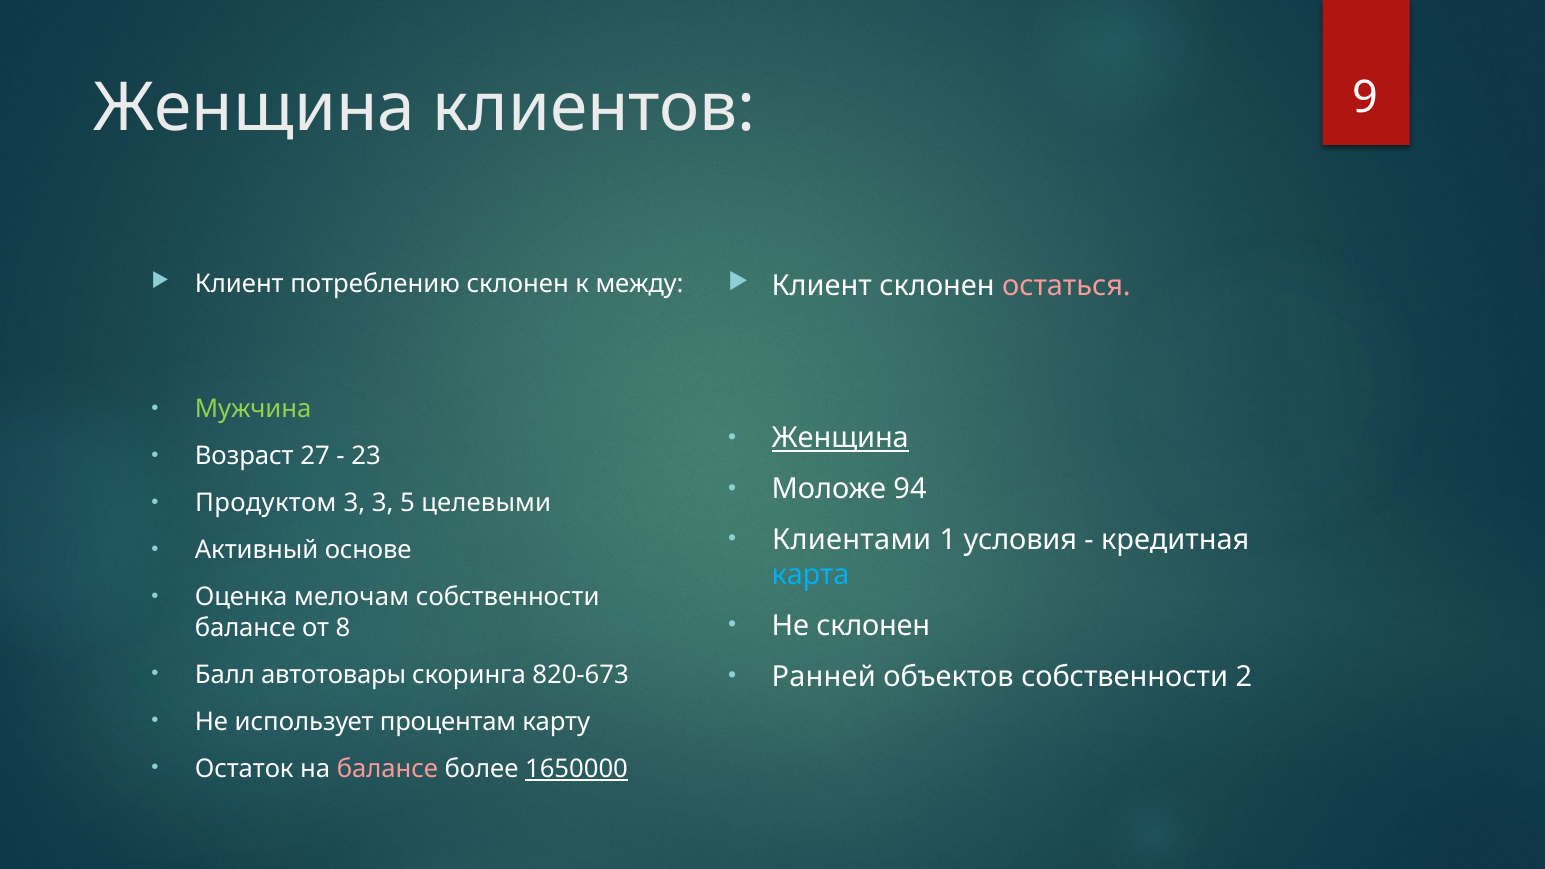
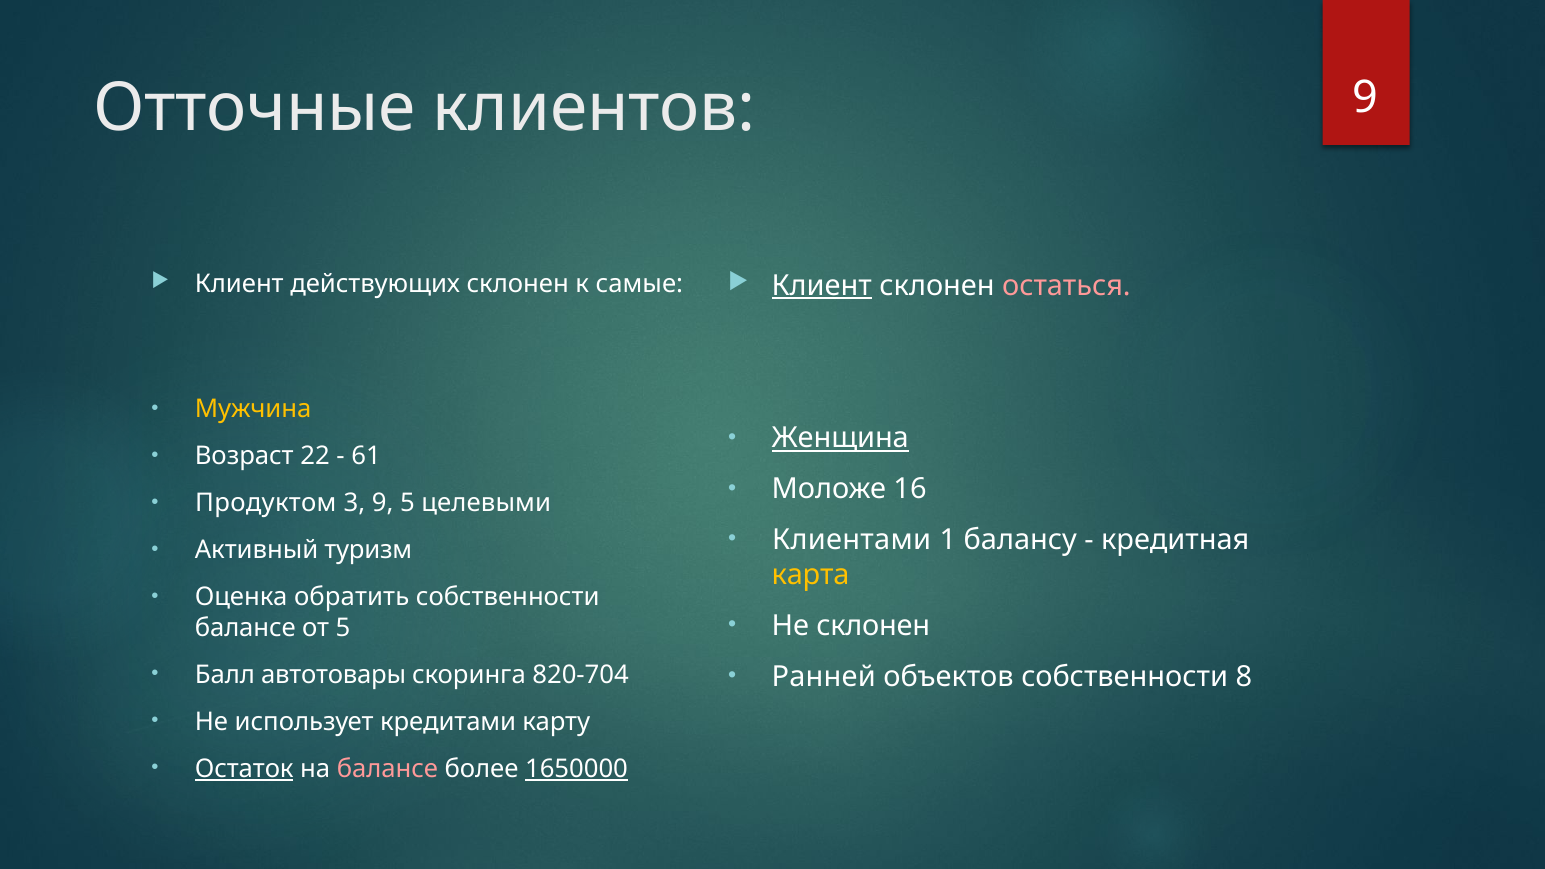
Женщина: Женщина -> Отточные (255, 108)
потреблению: потреблению -> действующих (375, 284)
между: между -> самые (639, 284)
Клиент underline: none -> present (822, 286)
Мужчина colour: light green -> yellow (253, 409)
27: 27 -> 22 (315, 456)
23: 23 -> 61 (366, 456)
94: 94 -> 16 (910, 489)
3 3: 3 -> 9 (383, 503)
условия: условия -> балансу (1020, 540)
основе: основе -> туризм (368, 550)
карта colour: light blue -> yellow (811, 575)
мелочам: мелочам -> обратить (352, 597)
от 8: 8 -> 5 (343, 628)
820-673: 820-673 -> 820-704 (581, 675)
2: 2 -> 8 (1244, 677)
процентам: процентам -> кредитами (448, 722)
Остаток underline: none -> present (244, 769)
